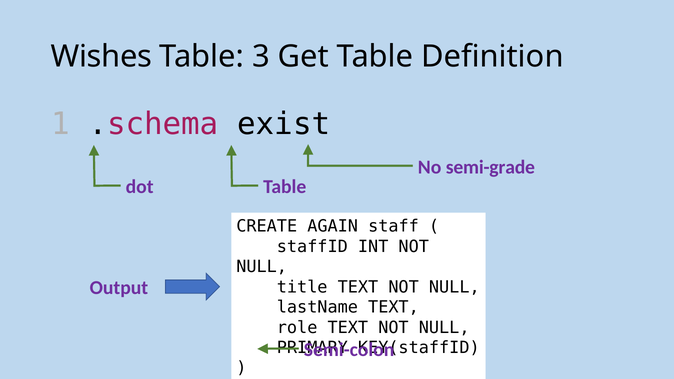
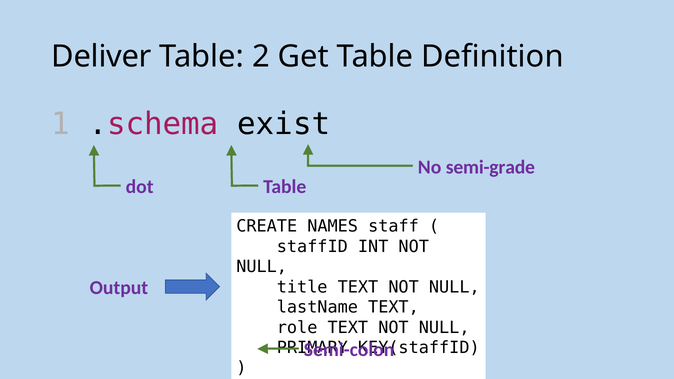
Wishes: Wishes -> Deliver (102, 57)
3: 3 -> 2 (261, 57)
AGAIN: AGAIN -> NAMES (333, 226)
